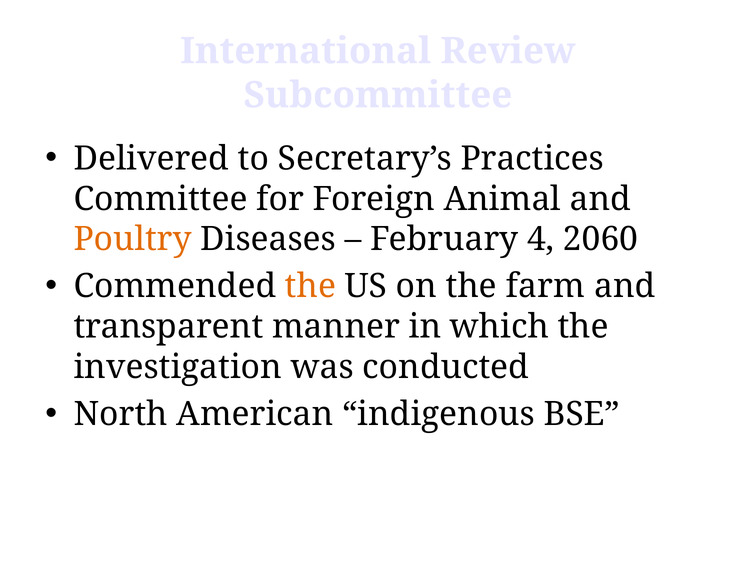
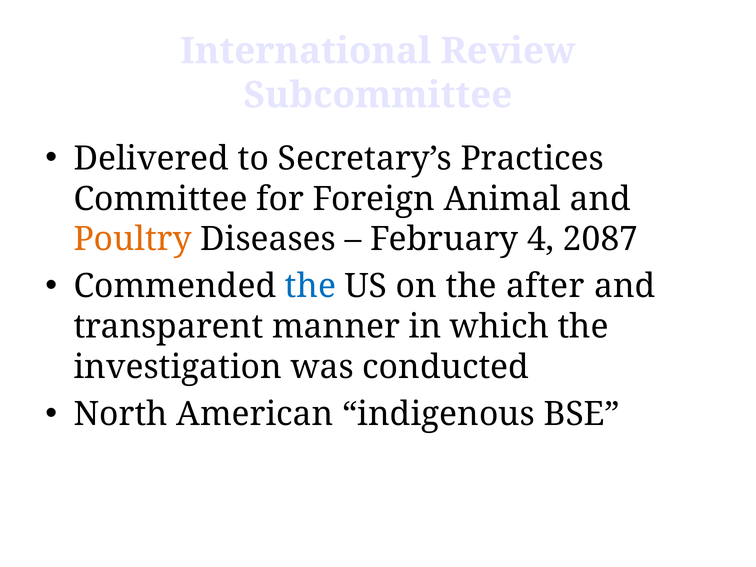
2060: 2060 -> 2087 (601, 239)
the colour: orange -> blue (310, 286)
farm: farm -> after (545, 286)
